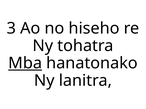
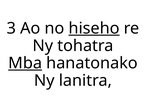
hiseho underline: none -> present (94, 28)
